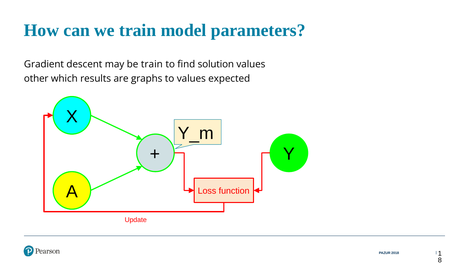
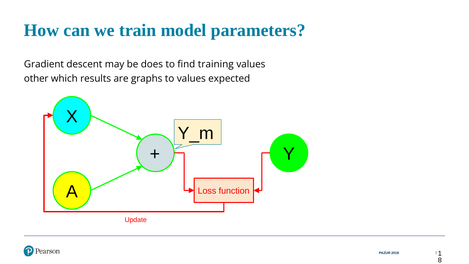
be train: train -> does (152, 64)
solution: solution -> training (216, 64)
